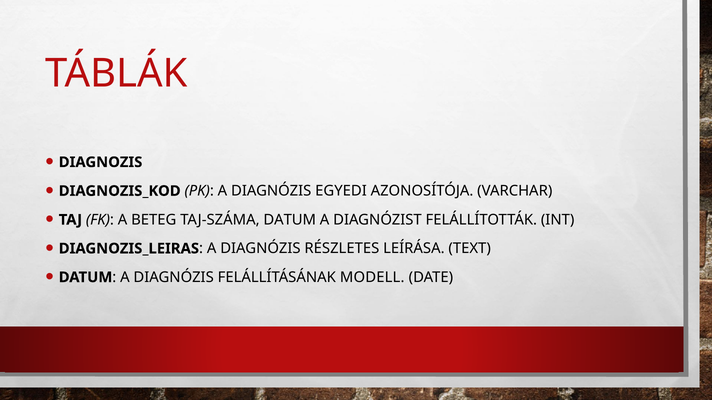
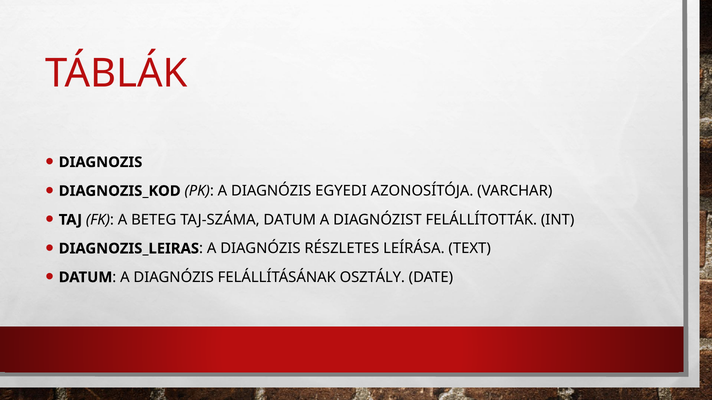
MODELL: MODELL -> OSZTÁLY (372, 278)
